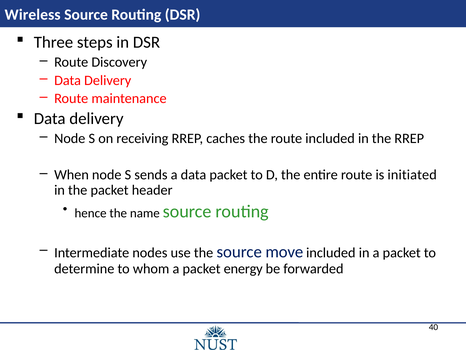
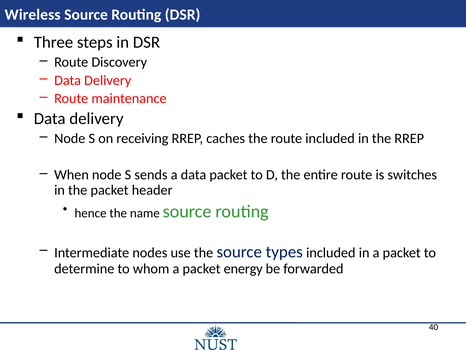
initiated: initiated -> switches (412, 175)
move: move -> types (284, 251)
